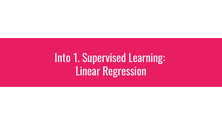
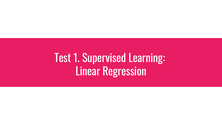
Into: Into -> Test (63, 58)
